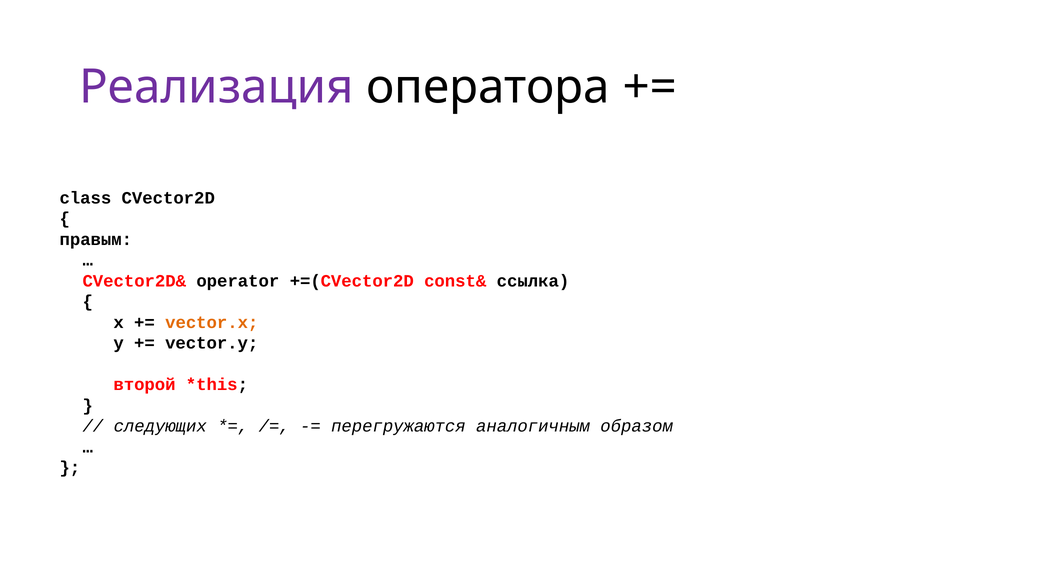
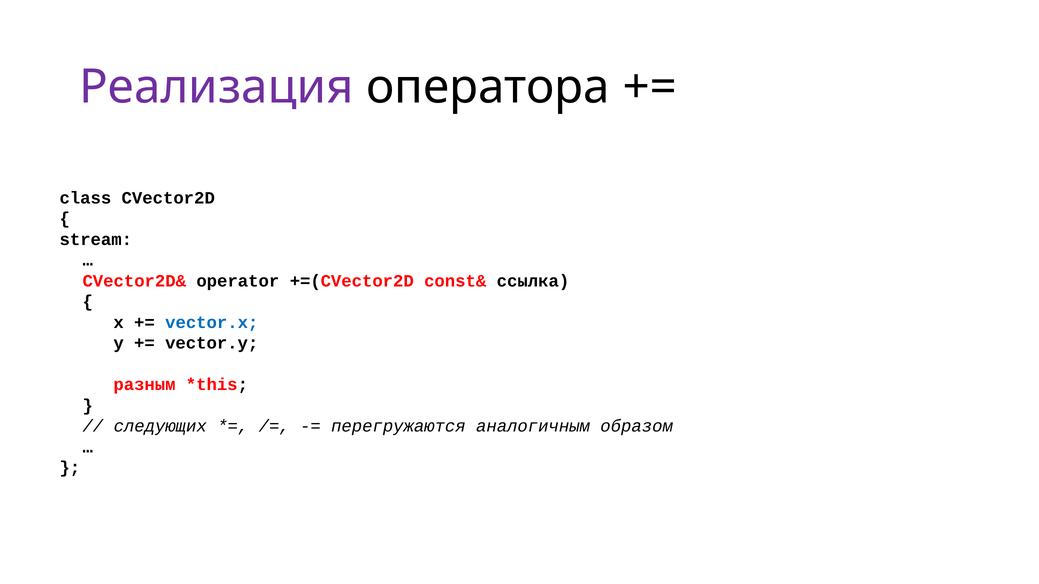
правым: правым -> stream (96, 240)
vector.x colour: orange -> blue (212, 323)
второй: второй -> разным (144, 385)
